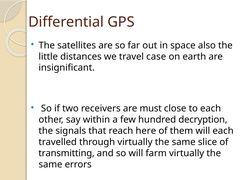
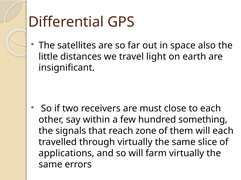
case: case -> light (156, 57)
decryption: decryption -> something (203, 120)
here: here -> zone (146, 131)
transmitting: transmitting -> applications (66, 154)
